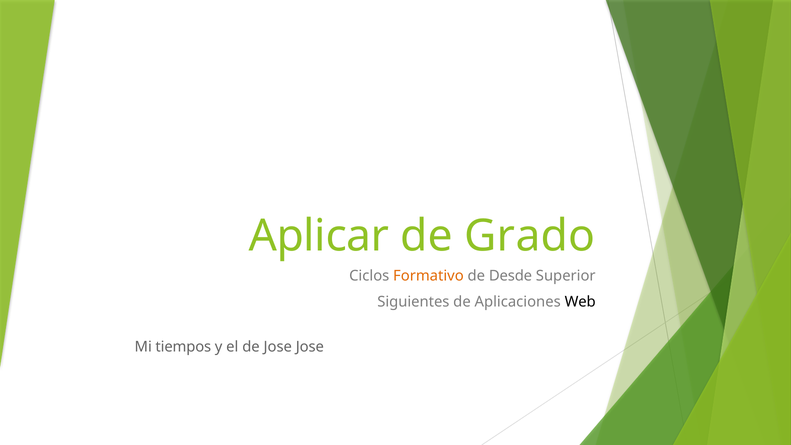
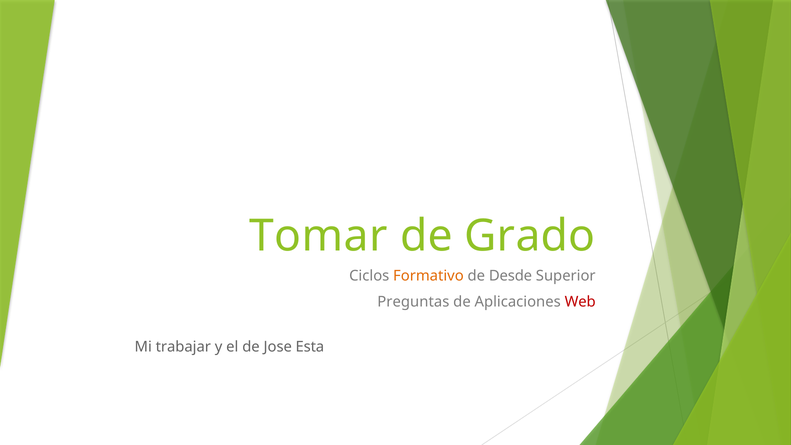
Aplicar: Aplicar -> Tomar (318, 236)
Siguientes: Siguientes -> Preguntas (413, 302)
Web colour: black -> red (580, 302)
tiempos: tiempos -> trabajar (183, 347)
Jose Jose: Jose -> Esta (310, 347)
